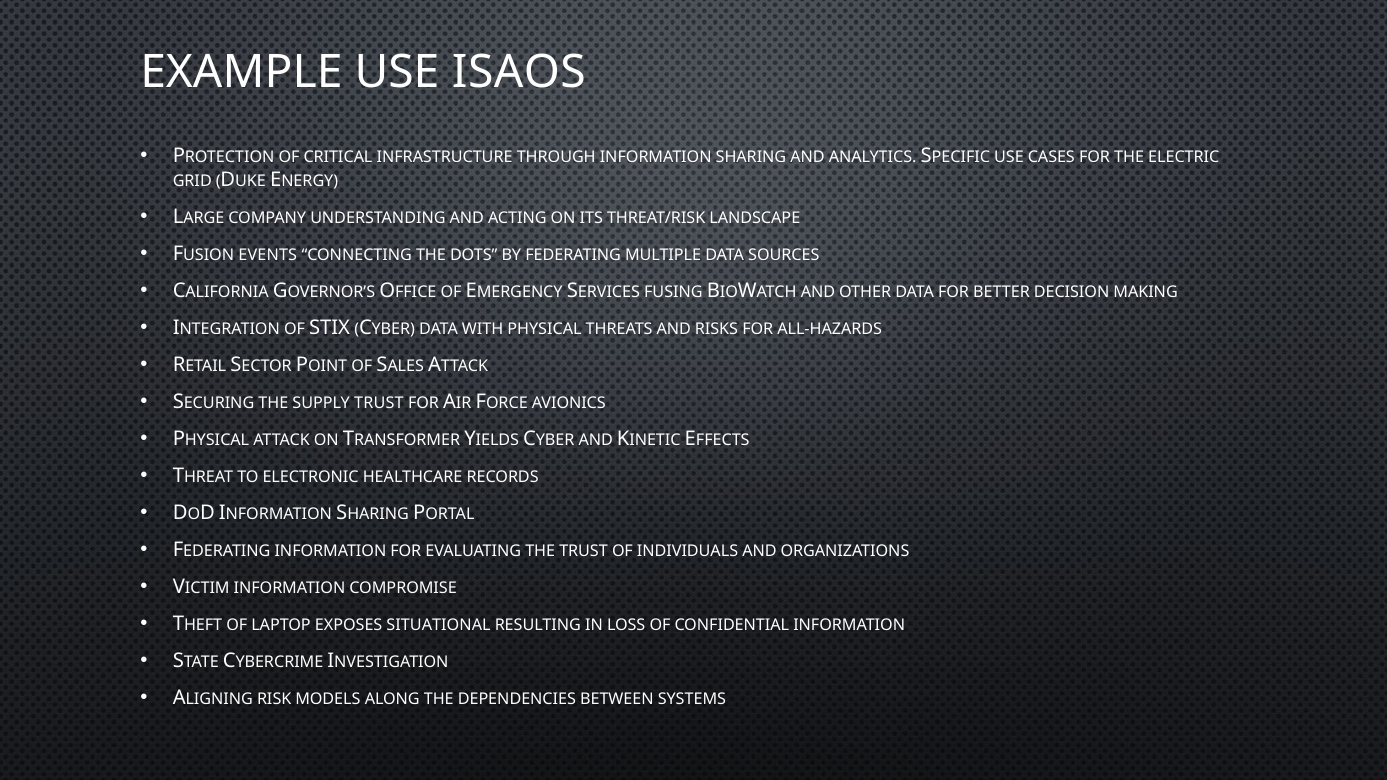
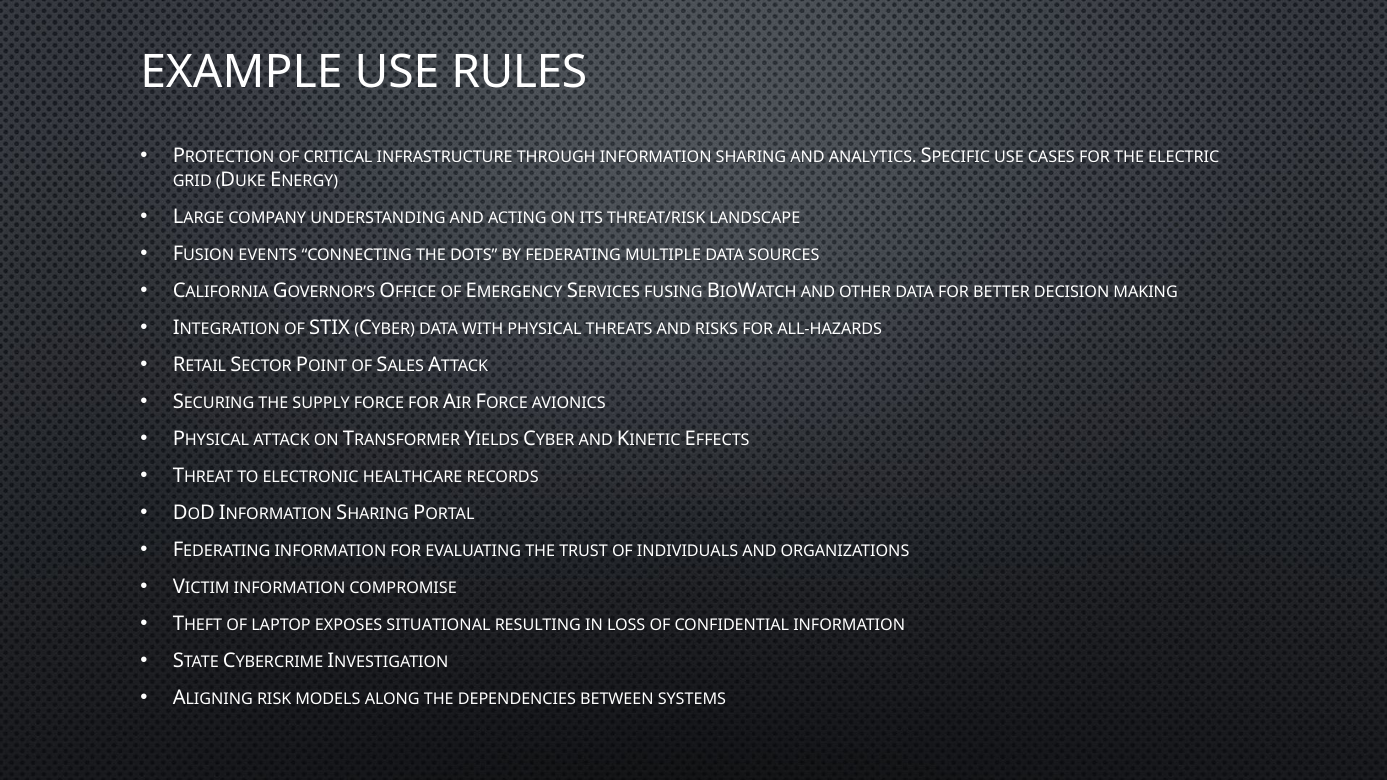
ISAOS: ISAOS -> RULES (519, 73)
SUPPLY TRUST: TRUST -> FORCE (379, 403)
